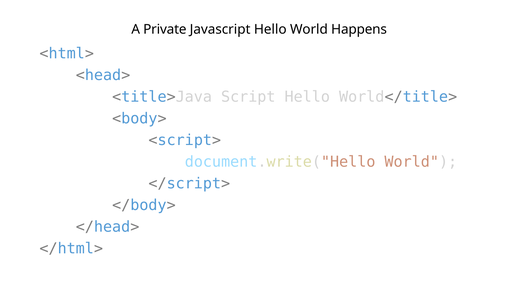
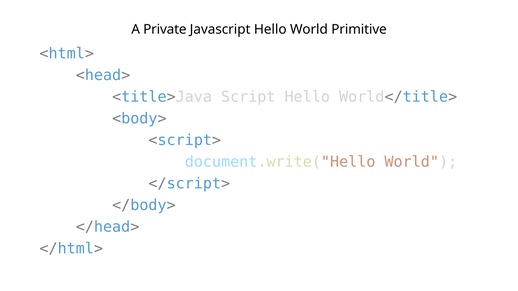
Happens: Happens -> Primitive (359, 29)
